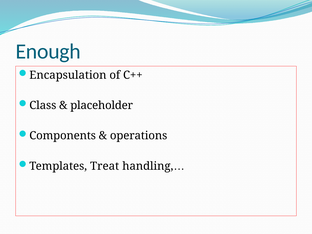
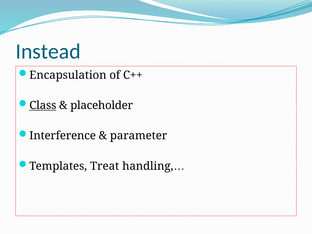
Enough: Enough -> Instead (48, 52)
Class underline: none -> present (43, 105)
Components: Components -> Interference (63, 136)
operations: operations -> parameter (139, 136)
